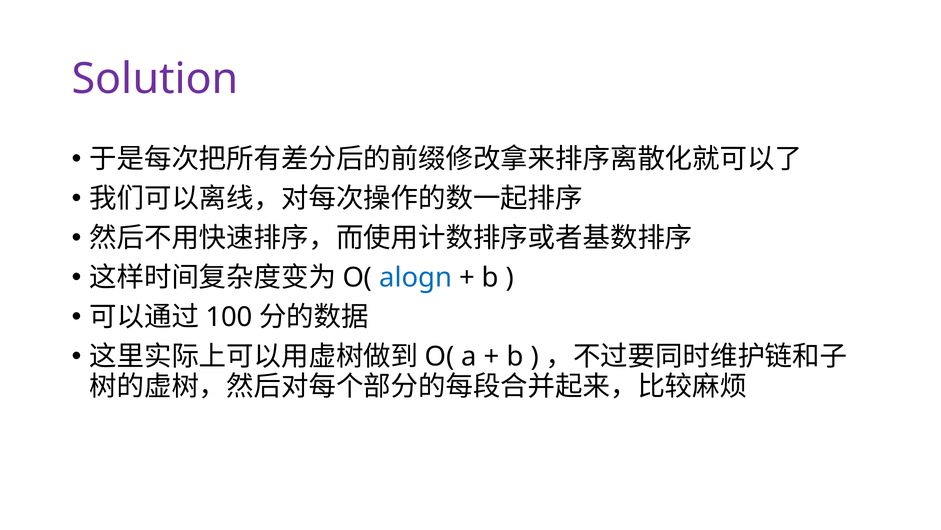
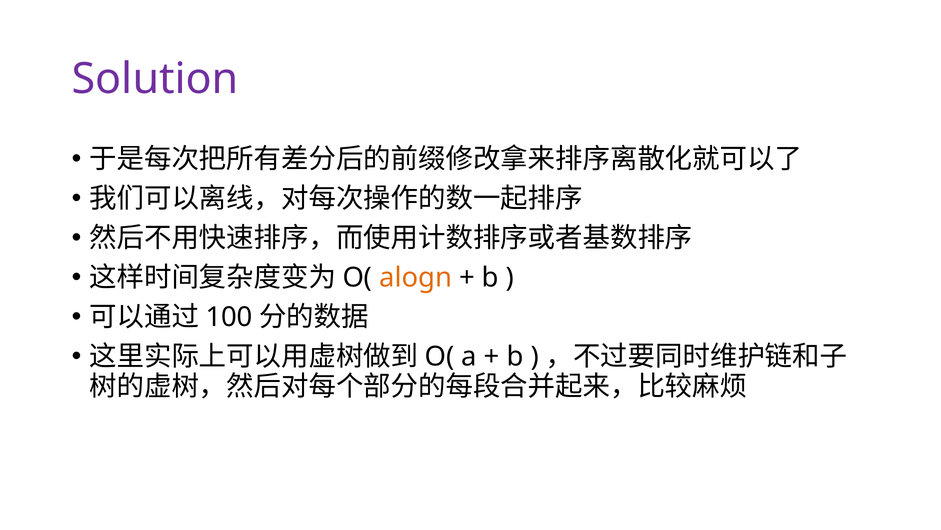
alogn colour: blue -> orange (416, 277)
